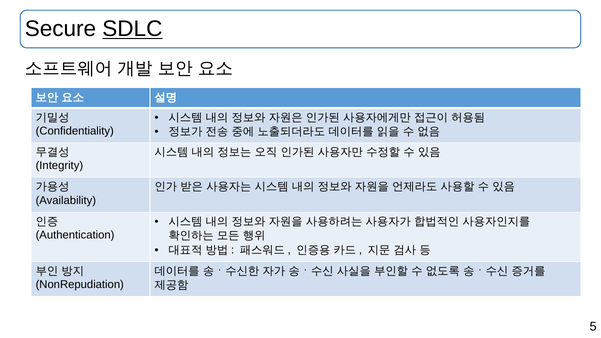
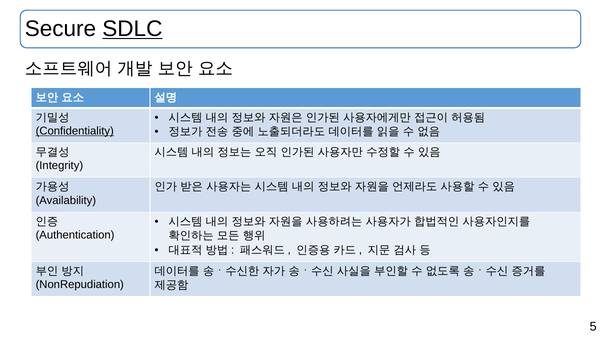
Confidentiality underline: none -> present (75, 131)
